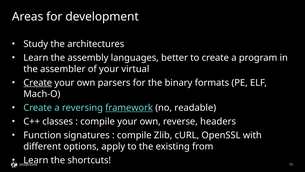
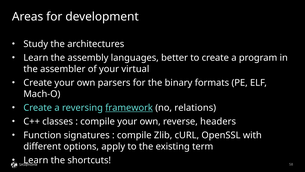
Create underline: present -> none (38, 83)
readable: readable -> relations (195, 108)
from: from -> term (203, 146)
